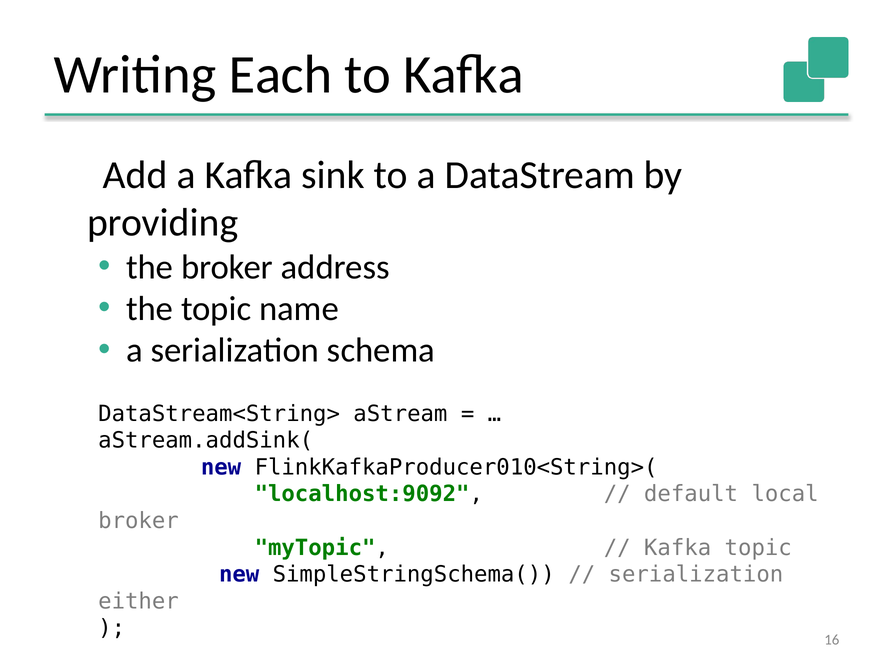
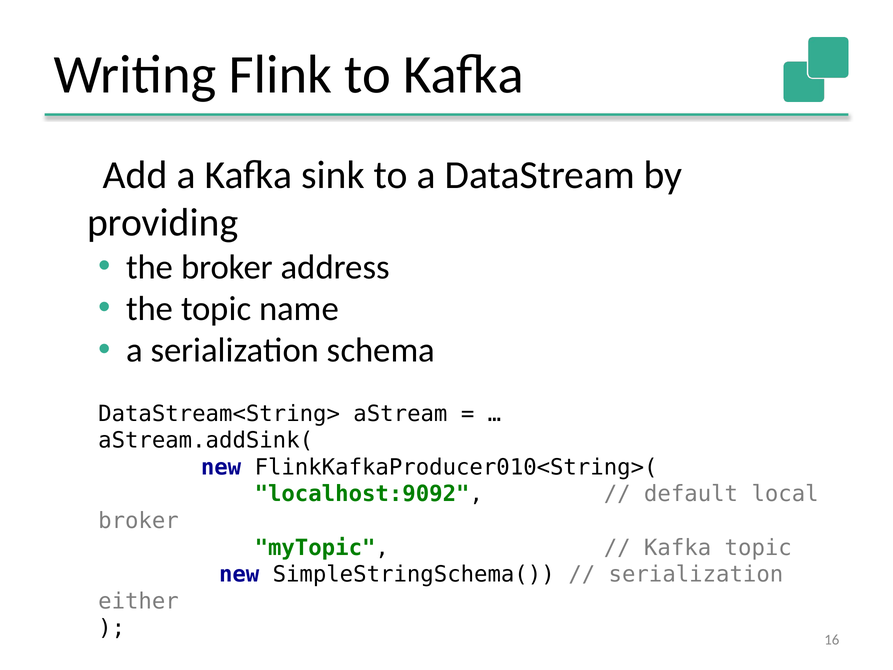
Each: Each -> Flink (280, 74)
